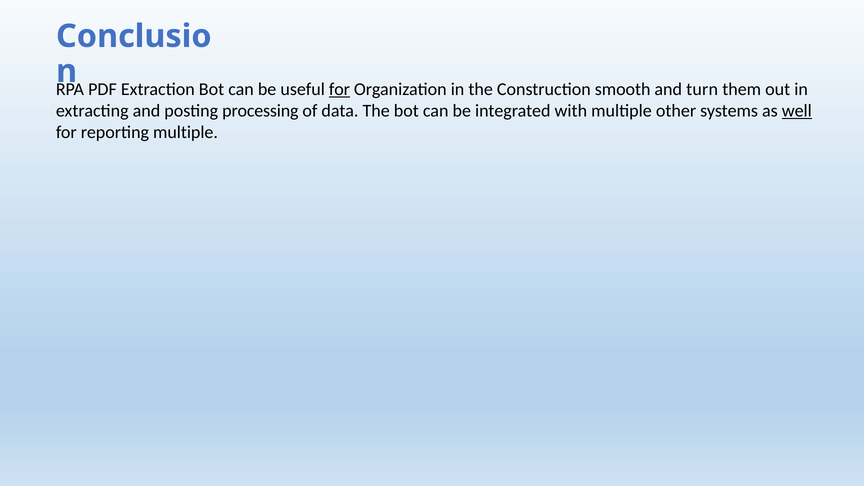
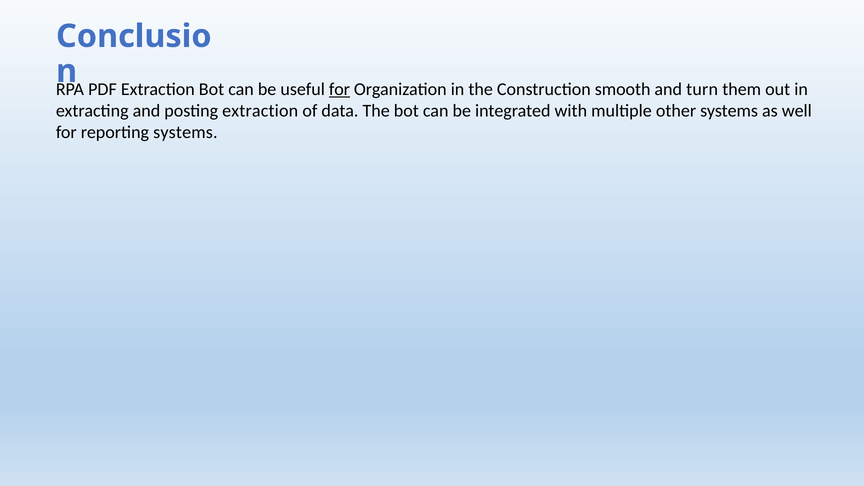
posting processing: processing -> extraction (260, 111)
well underline: present -> none (797, 111)
reporting multiple: multiple -> systems (185, 133)
